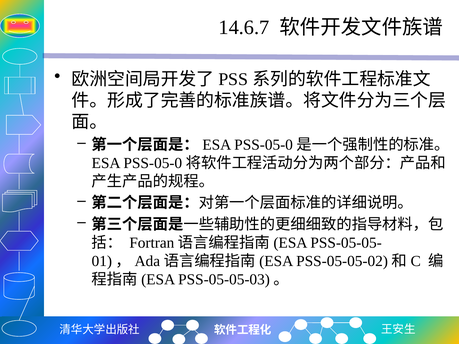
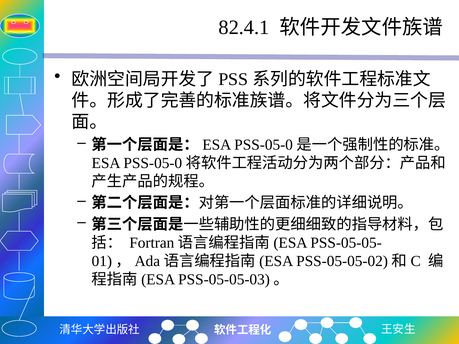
14.6.7: 14.6.7 -> 82.4.1 (244, 28)
